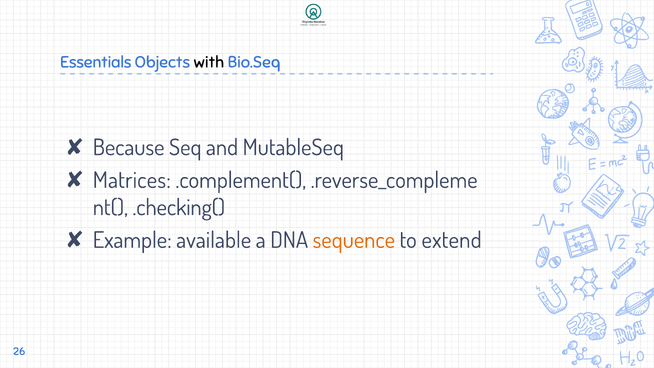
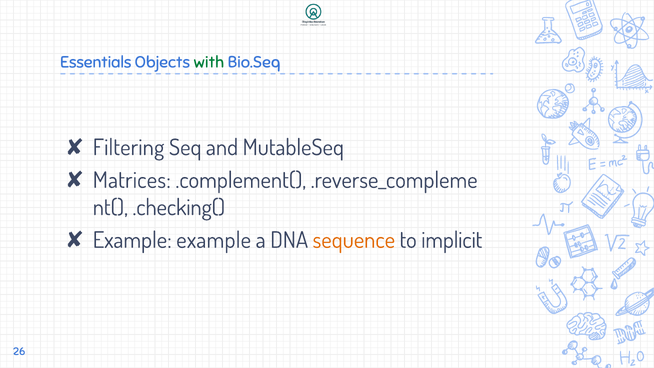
with colour: black -> green (209, 62)
Because: Because -> Filtering (129, 148)
Example available: available -> example (214, 240)
extend: extend -> implicit (452, 240)
